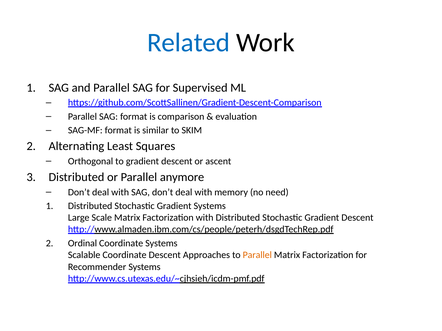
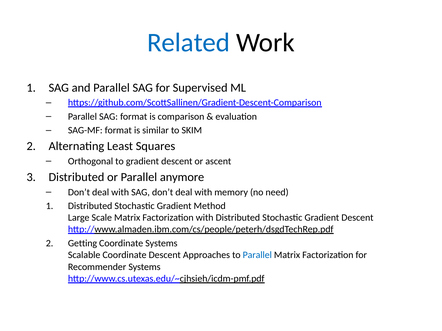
Gradient Systems: Systems -> Method (210, 206)
Ordinal: Ordinal -> Getting (83, 244)
Parallel colour: orange -> blue (257, 255)
